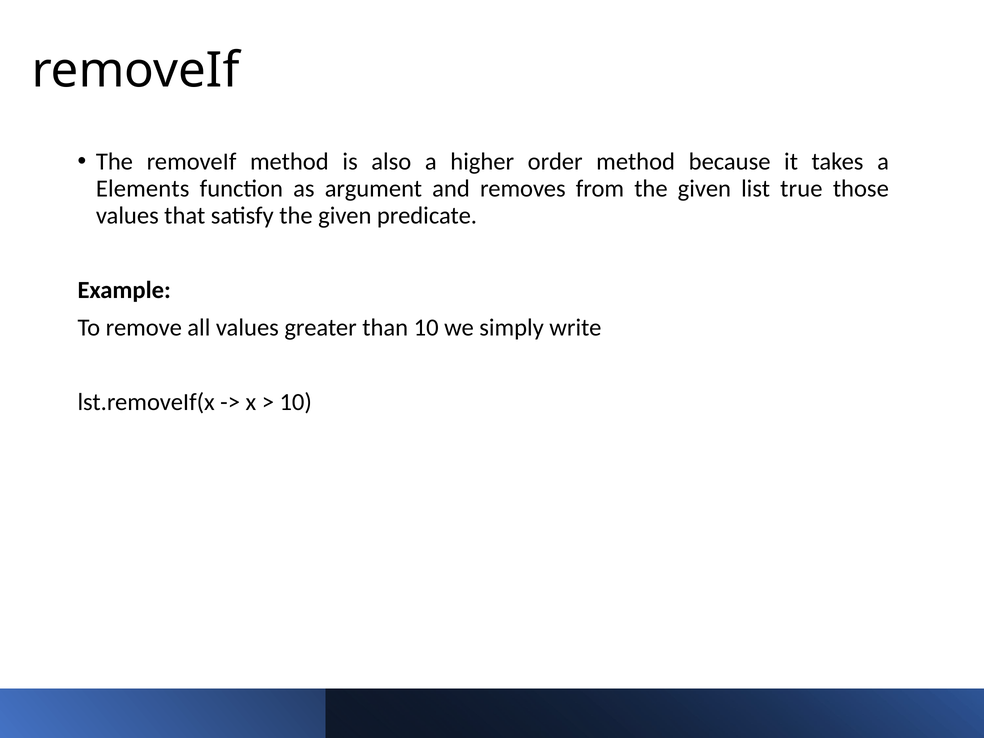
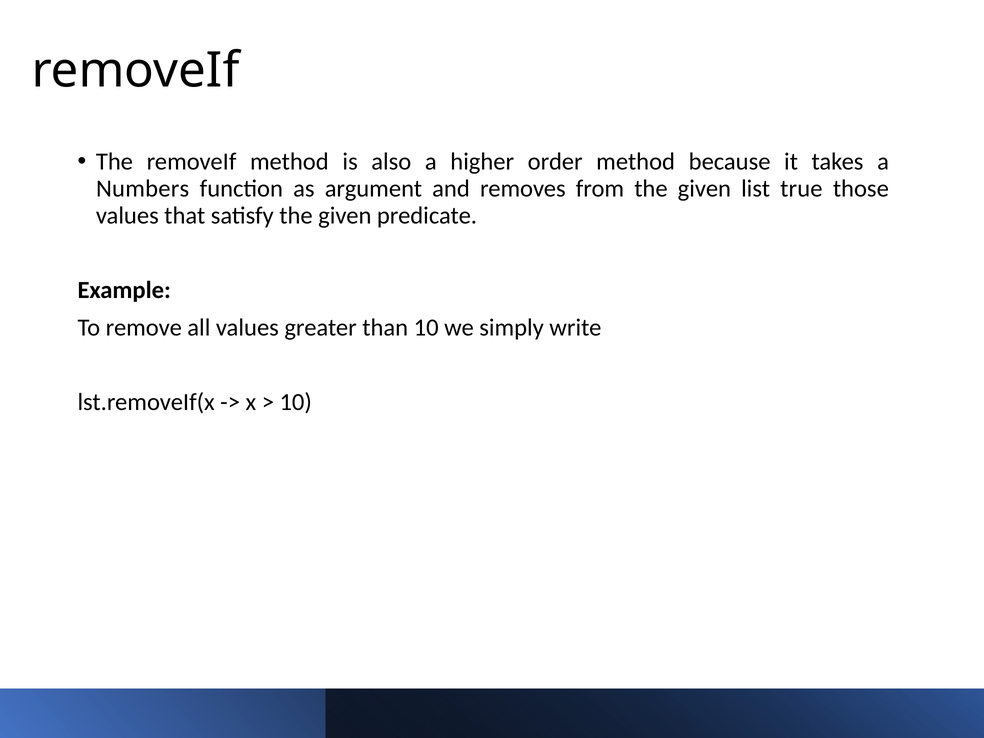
Elements: Elements -> Numbers (143, 189)
